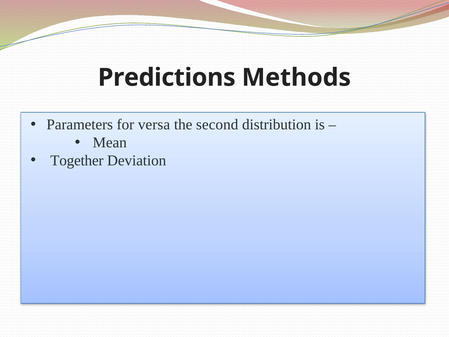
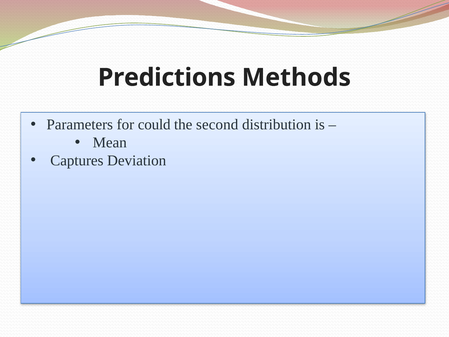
versa: versa -> could (154, 125)
Together: Together -> Captures (77, 160)
